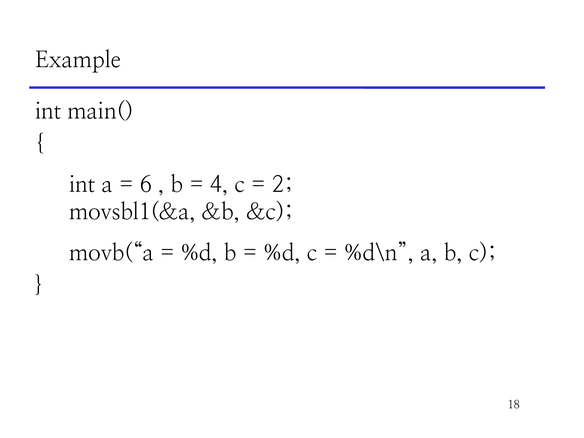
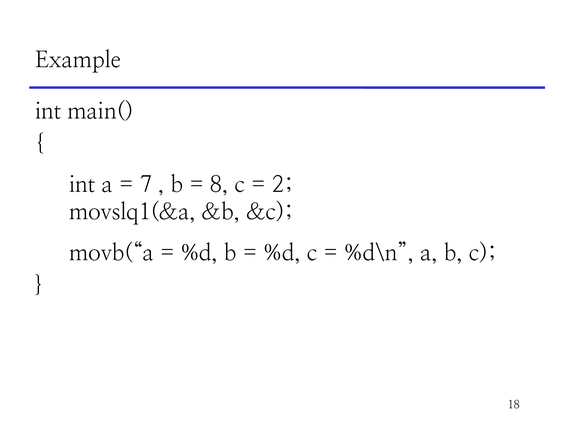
6: 6 -> 7 (146, 185)
4: 4 -> 8 (219, 185)
movsbl1(&a: movsbl1(&a -> movslq1(&a (132, 212)
